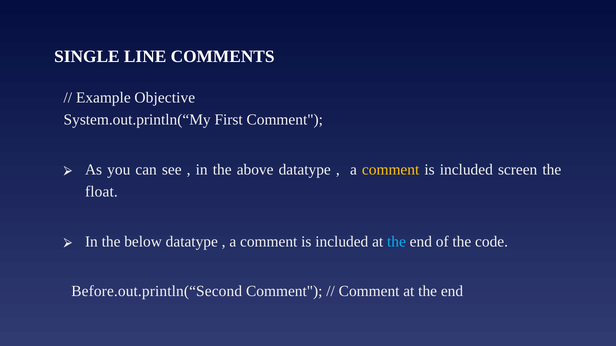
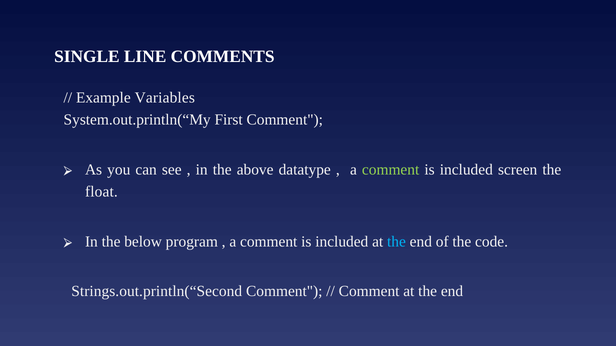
Objective: Objective -> Variables (165, 98)
comment colour: yellow -> light green (391, 170)
below datatype: datatype -> program (192, 242)
Before.out.println(“Second: Before.out.println(“Second -> Strings.out.println(“Second (157, 292)
